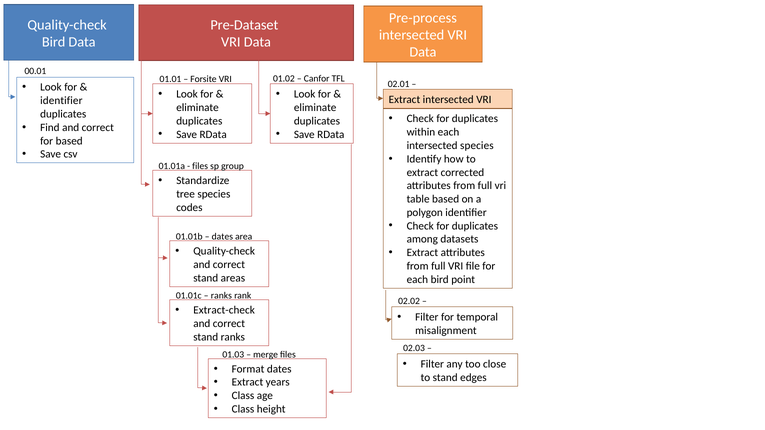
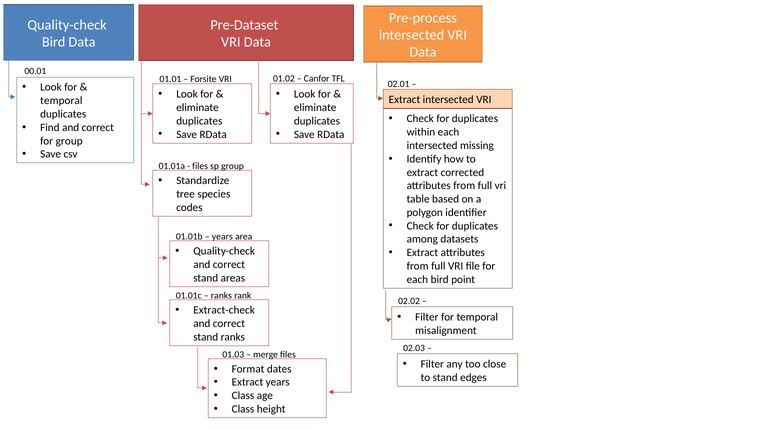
identifier: identifier -> temporal (61, 101)
for based: based -> group (69, 141)
intersected species: species -> missing (477, 146)
dates: dates -> years (222, 237)
